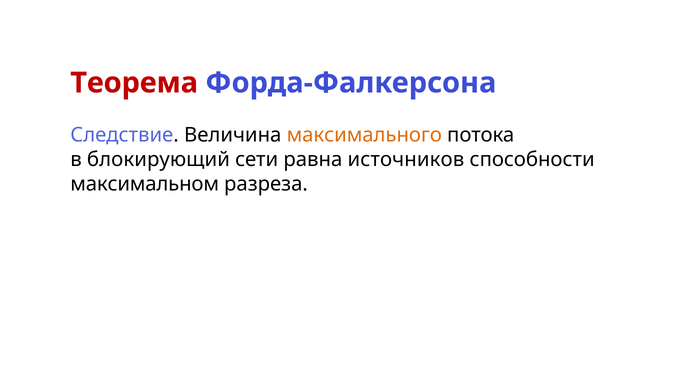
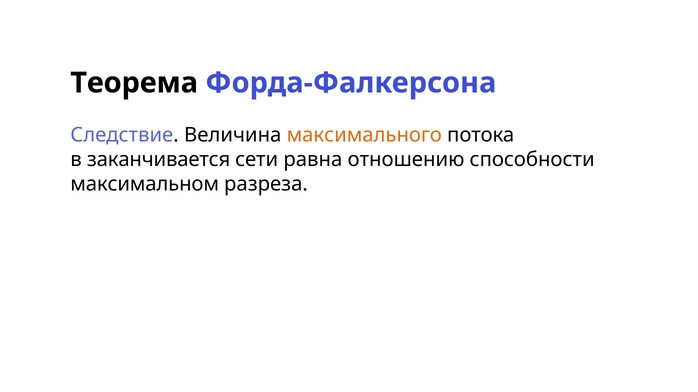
Теорема colour: red -> black (134, 83)
блокирующий: блокирующий -> заканчивается (159, 160)
источников: источников -> отношению (406, 160)
